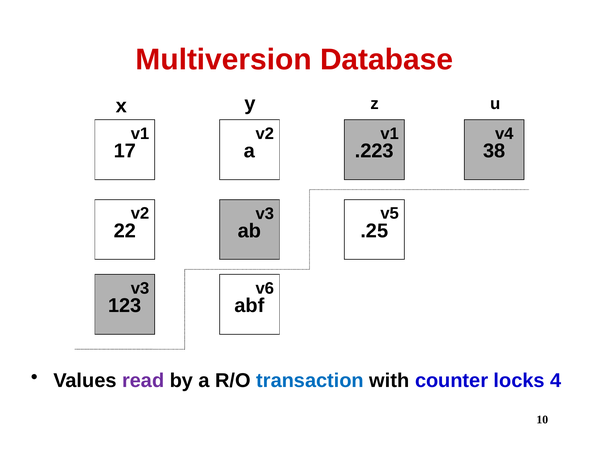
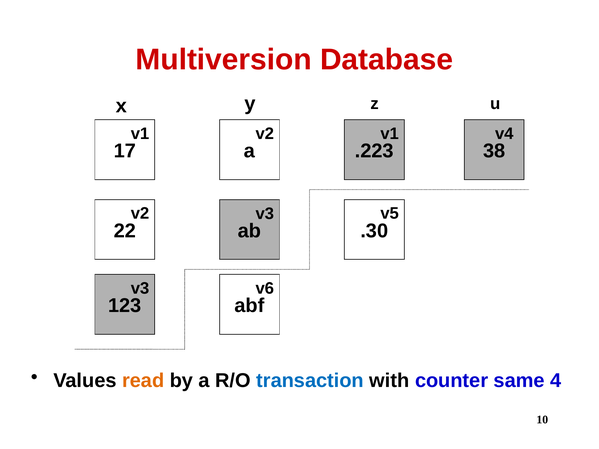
.25: .25 -> .30 (374, 231)
read colour: purple -> orange (143, 381)
locks: locks -> same (519, 381)
